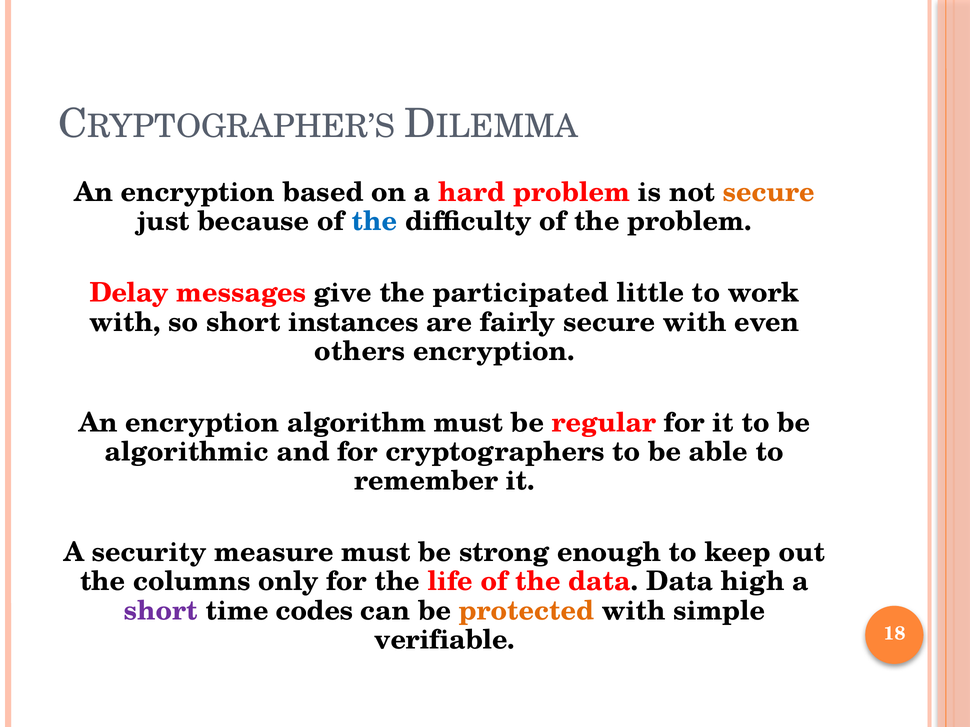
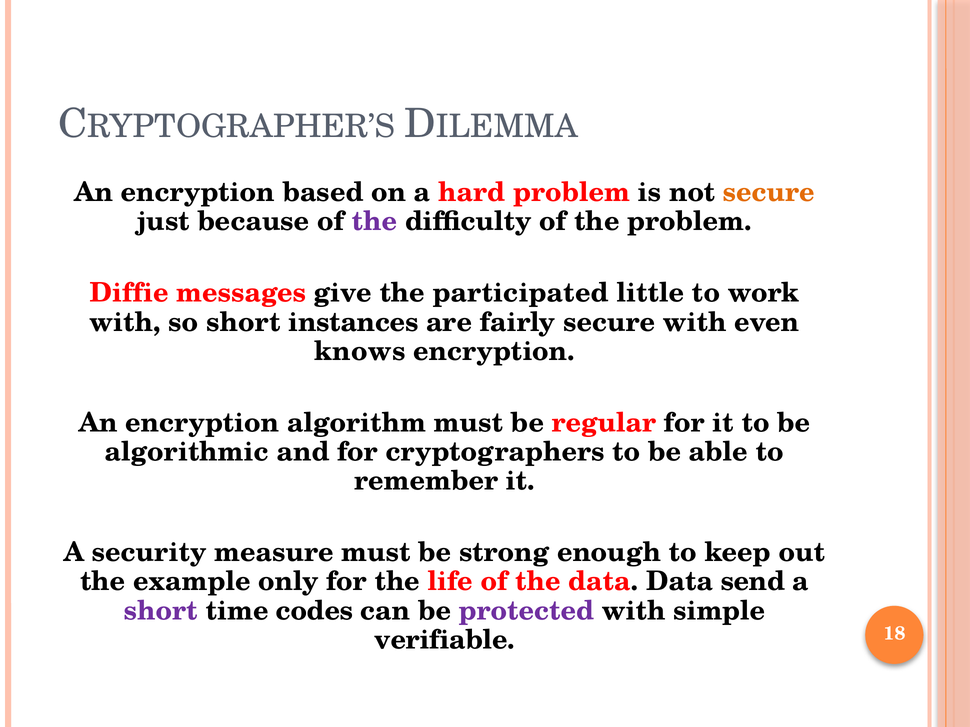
the colour: blue -> purple (375, 222)
Delay: Delay -> Diffie (129, 293)
others: others -> knows (360, 351)
columns: columns -> example (192, 582)
high: high -> send (753, 582)
protected colour: orange -> purple (526, 611)
